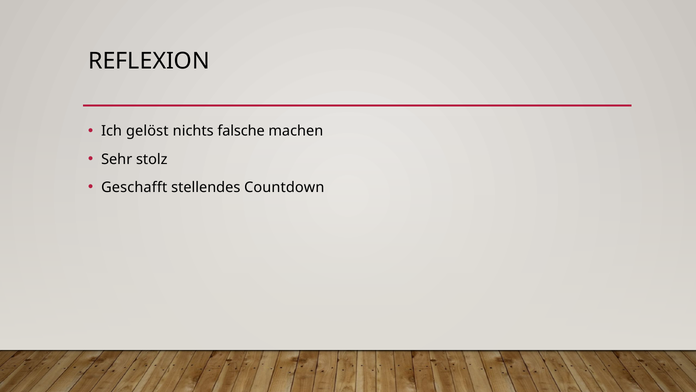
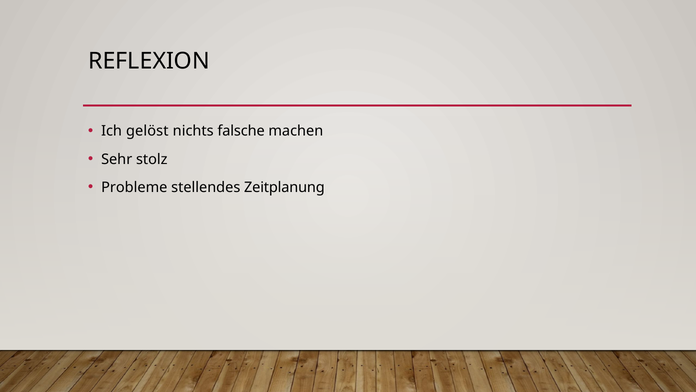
Geschafft: Geschafft -> Probleme (134, 187)
Countdown: Countdown -> Zeitplanung (284, 187)
